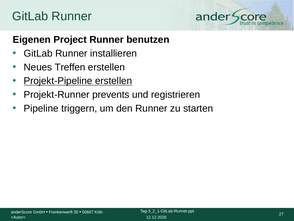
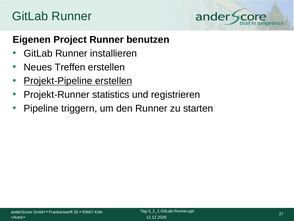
prevents: prevents -> statistics (111, 94)
